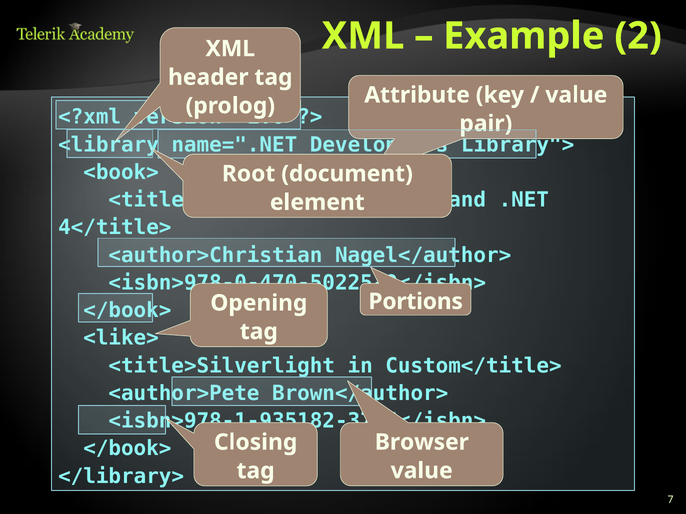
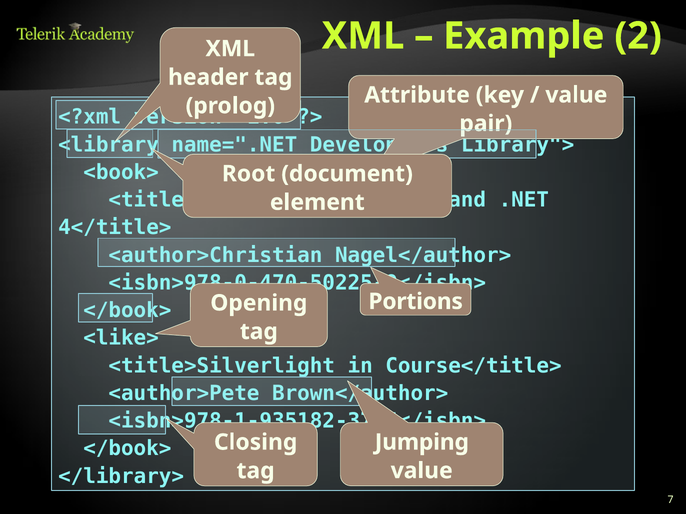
Custom</title>: Custom</title> -> Course</title> (473, 366)
Browser: Browser -> Jumping (422, 443)
